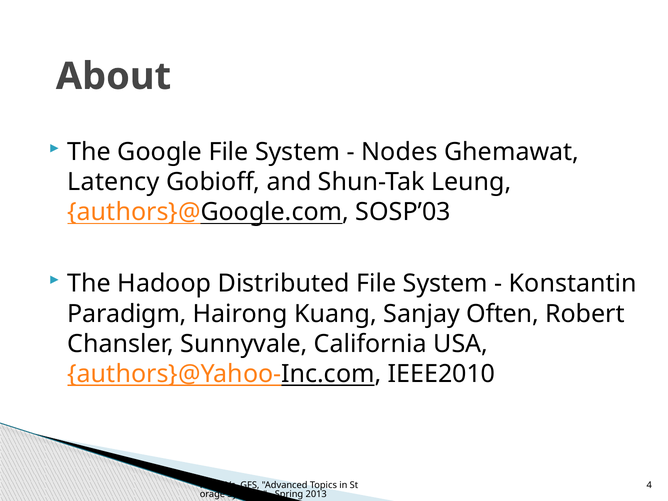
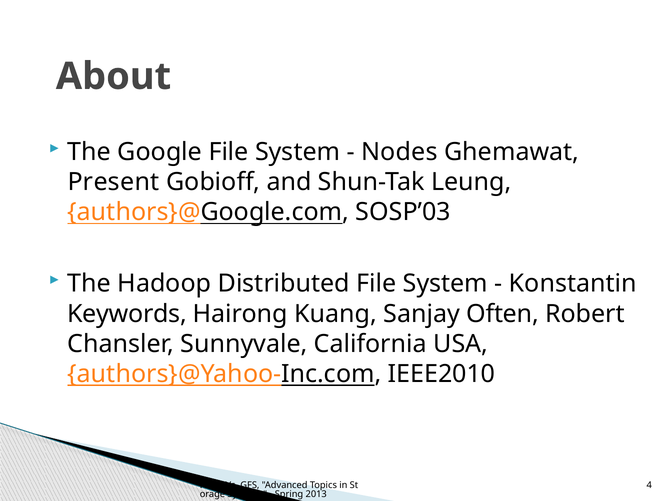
Latency: Latency -> Present (113, 182)
Paradigm: Paradigm -> Keywords (127, 314)
